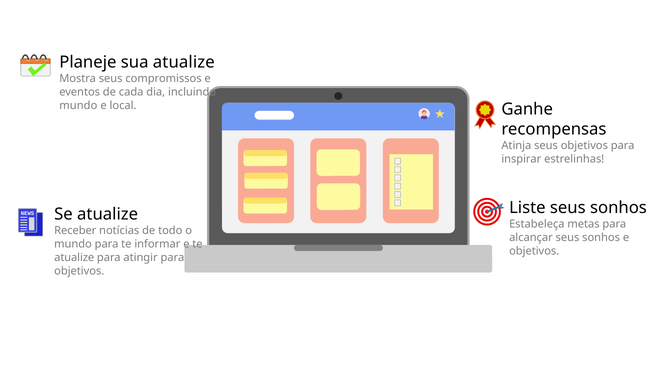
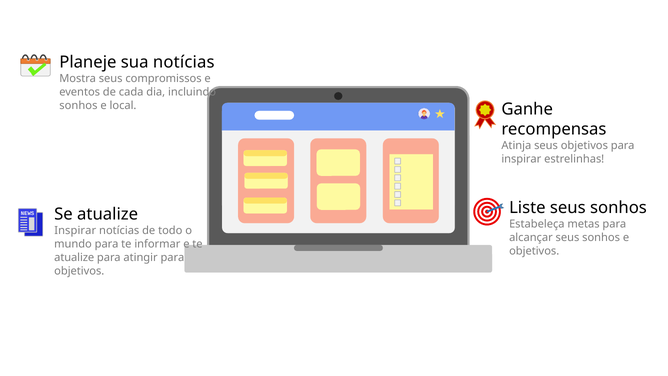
sua atualize: atualize -> notícias (184, 62)
mundo: mundo -> sonhos (78, 105)
Receber: Receber -> Inspirar (75, 231)
